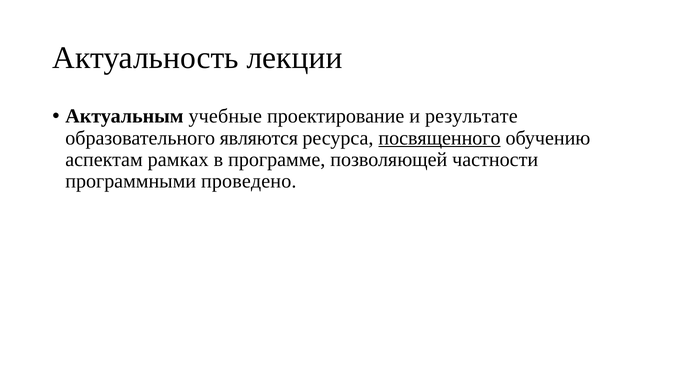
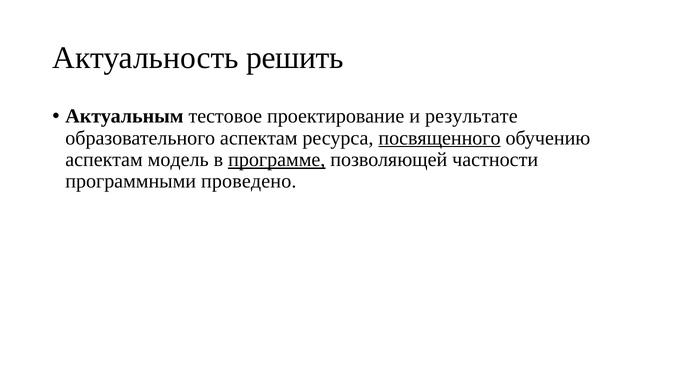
лекции: лекции -> решить (295, 58)
учебные: учебные -> тестовое (225, 116)
образовательного являются: являются -> аспектам (259, 138)
рамках: рамках -> модель (178, 160)
программе underline: none -> present (277, 160)
